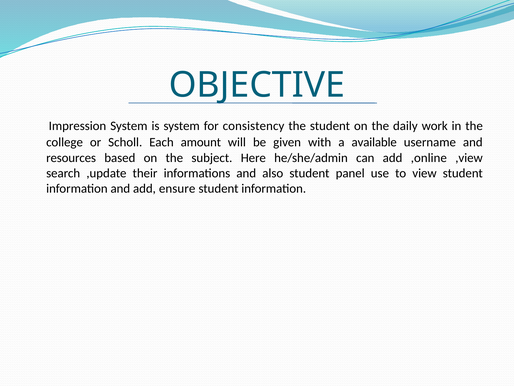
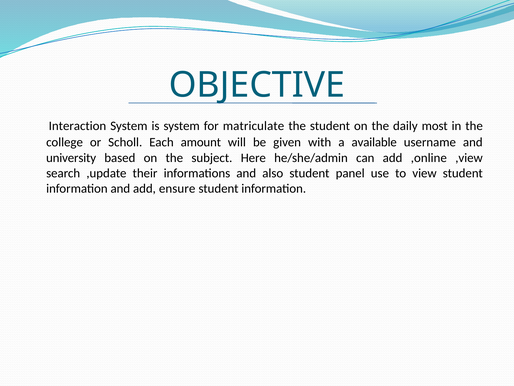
Impression: Impression -> Interaction (77, 126)
consistency: consistency -> matriculate (254, 126)
work: work -> most (435, 126)
resources: resources -> university (71, 158)
